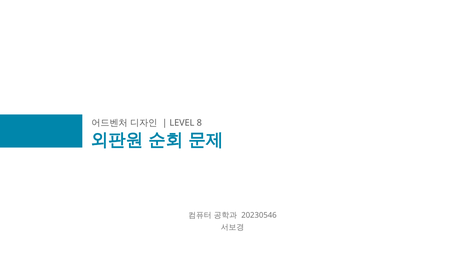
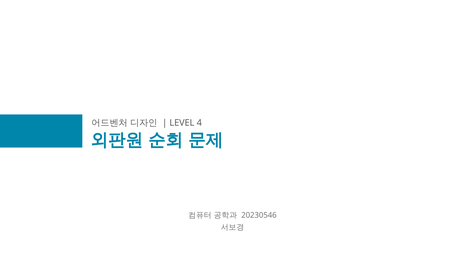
8: 8 -> 4 (199, 123)
